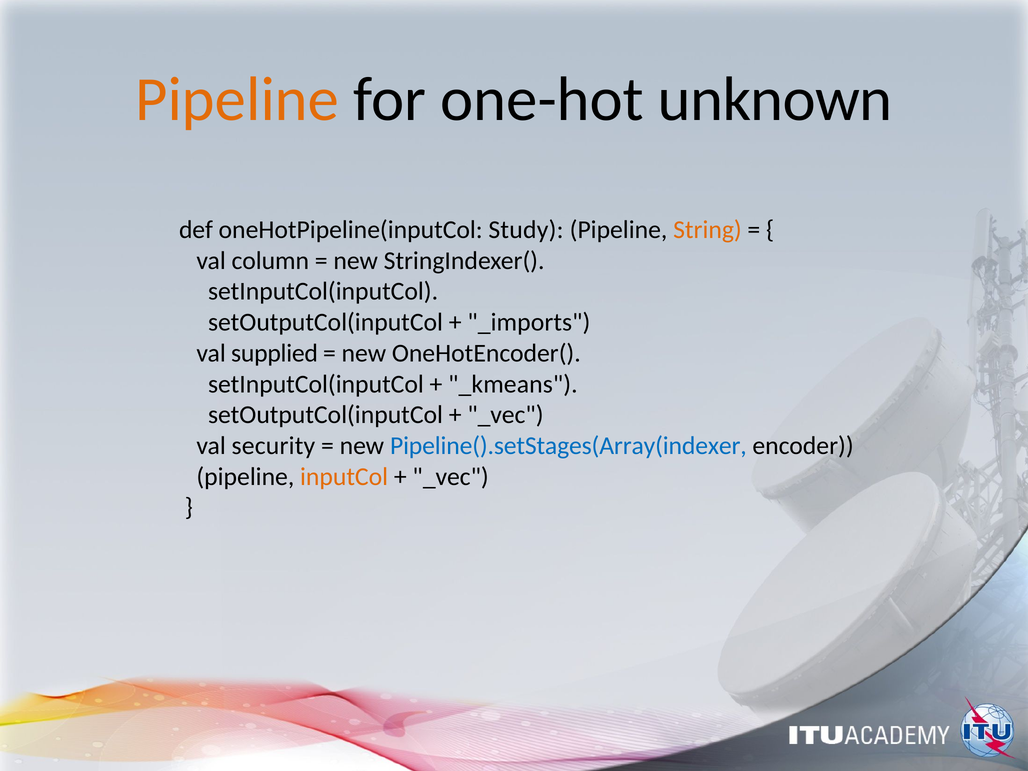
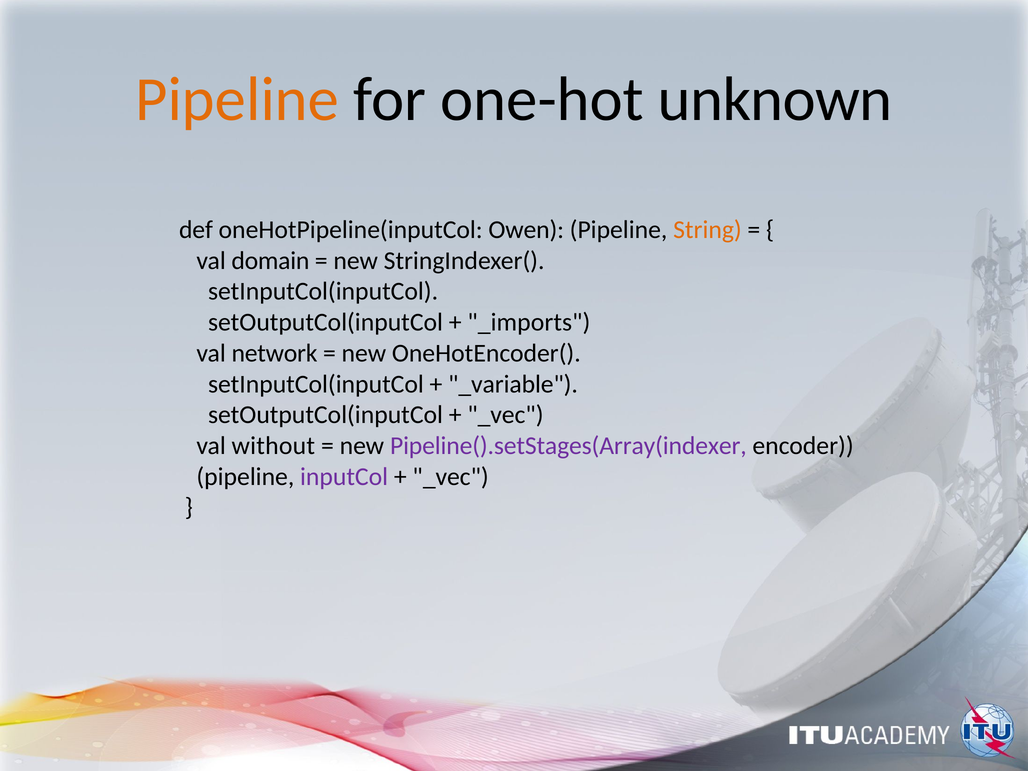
Study: Study -> Owen (526, 230)
column: column -> domain (270, 261)
supplied: supplied -> network (275, 353)
_kmeans: _kmeans -> _variable (513, 384)
security: security -> without (273, 446)
Pipeline().setStages(Array(indexer colour: blue -> purple (568, 446)
inputCol colour: orange -> purple (344, 477)
